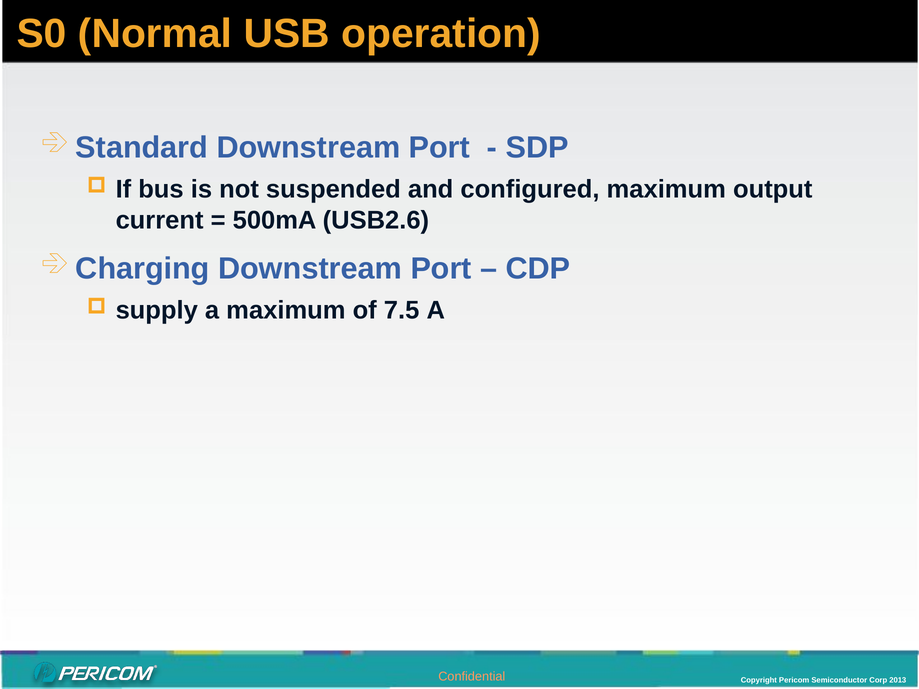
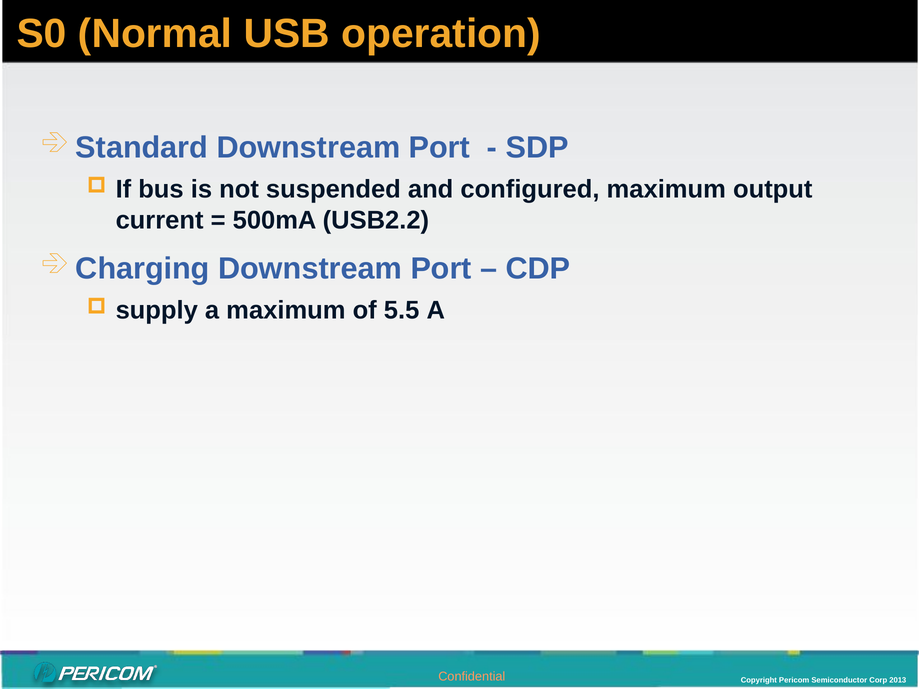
USB2.6: USB2.6 -> USB2.2 (376, 220)
7.5: 7.5 -> 5.5 (402, 311)
